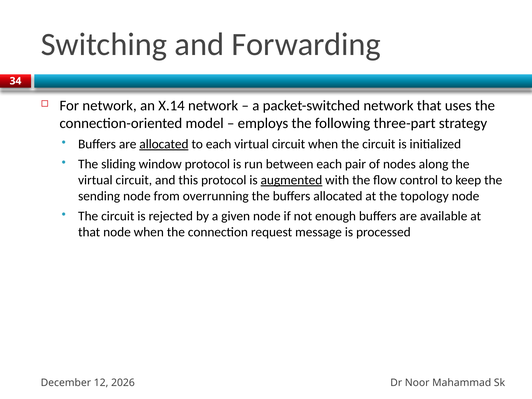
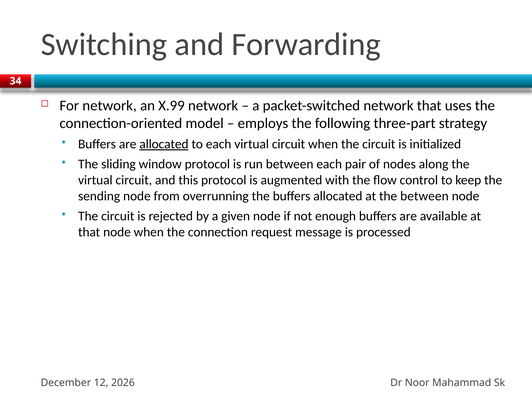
X.14: X.14 -> X.99 (171, 106)
augmented underline: present -> none (291, 180)
the topology: topology -> between (424, 196)
